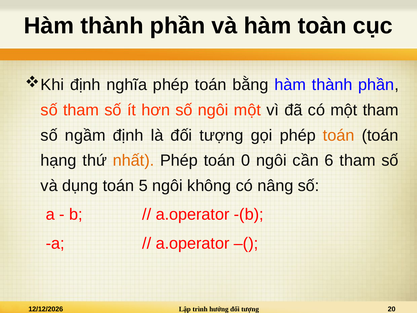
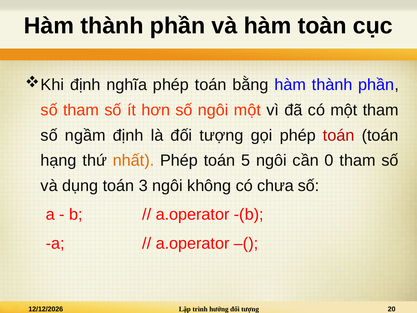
toán colour: orange -> red (339, 135)
0: 0 -> 5 (246, 160)
6: 6 -> 0 (329, 160)
5: 5 -> 3 (143, 186)
nâng: nâng -> chưa (275, 186)
